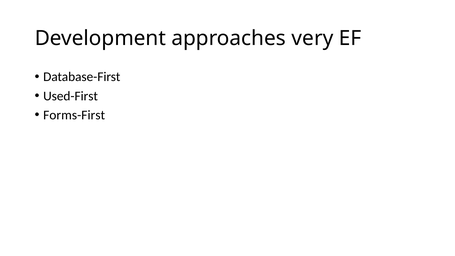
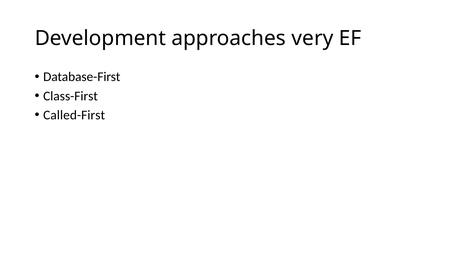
Used-First: Used-First -> Class-First (71, 96)
Forms-First: Forms-First -> Called-First (74, 115)
